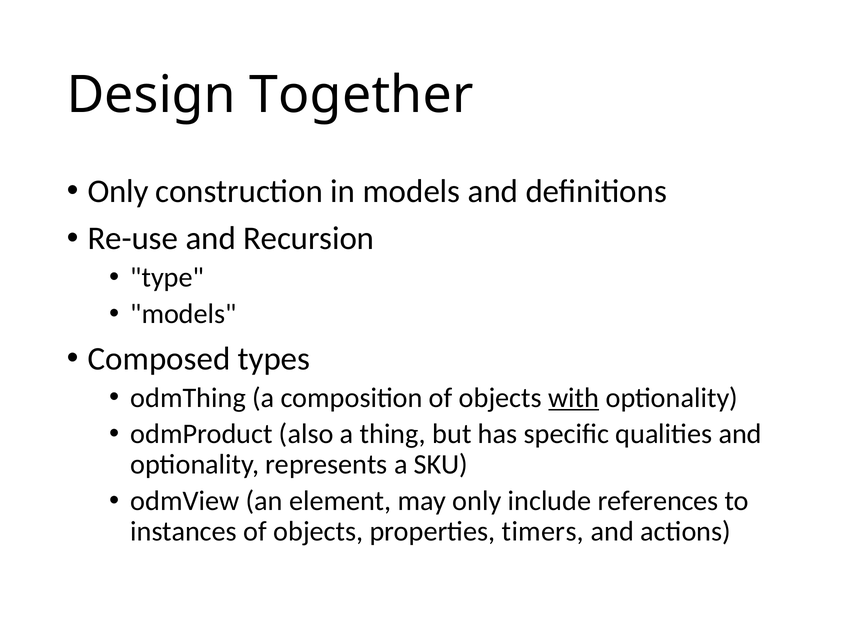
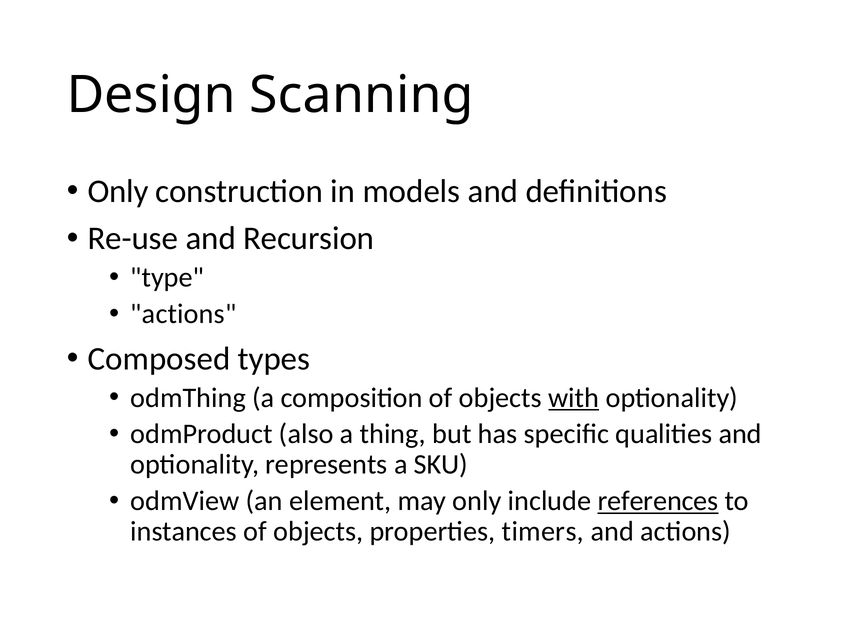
Together: Together -> Scanning (362, 95)
models: models -> actions (183, 314)
references underline: none -> present (658, 501)
